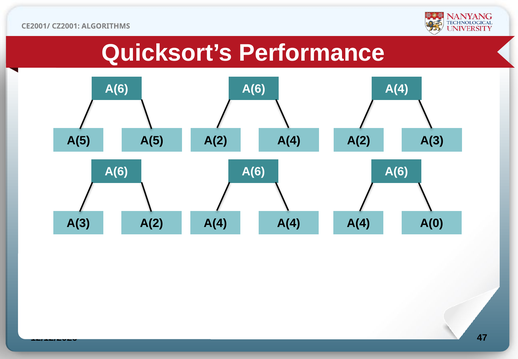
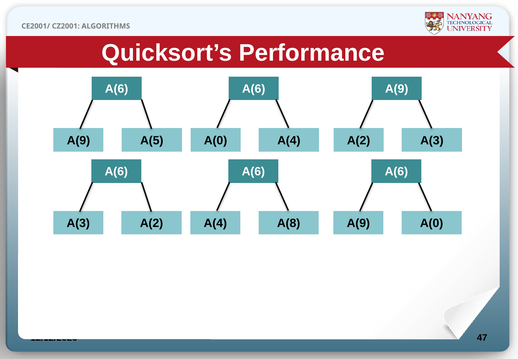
A(4: A(4 -> A(9 (397, 89)
A(5: A(5 -> A(9 (79, 140)
A(2: A(2 -> A(0 (216, 140)
A(4: A(4 -> A(8 (289, 223)
A(4: A(4 -> A(9 (358, 223)
